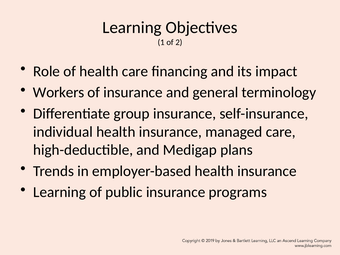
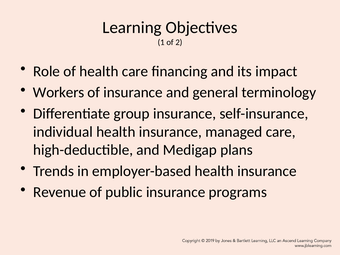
Learning: Learning -> Revenue (60, 192)
